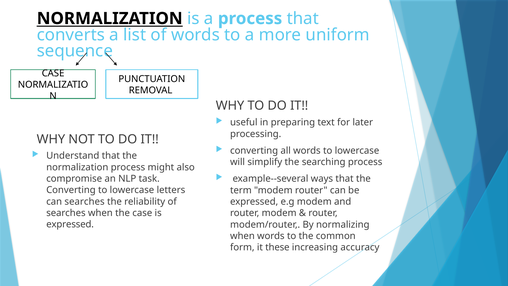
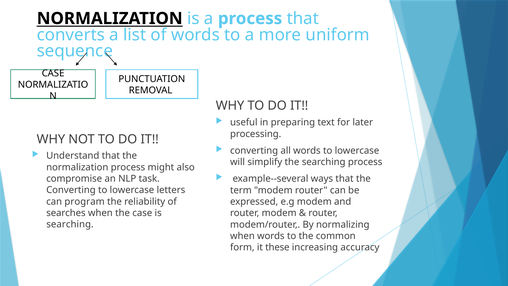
can searches: searches -> program (85, 201)
expressed: expressed -> searching (70, 224)
